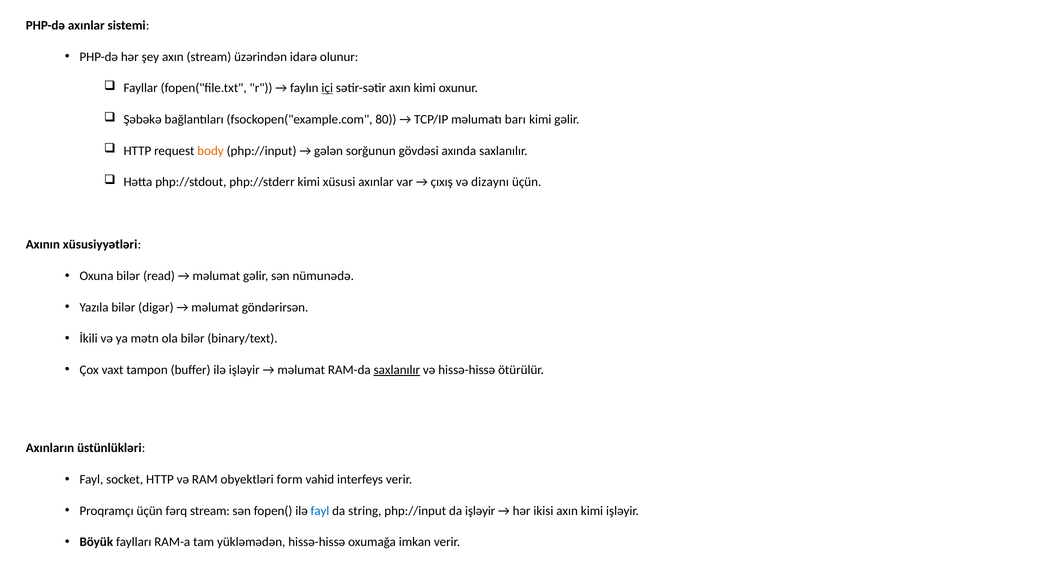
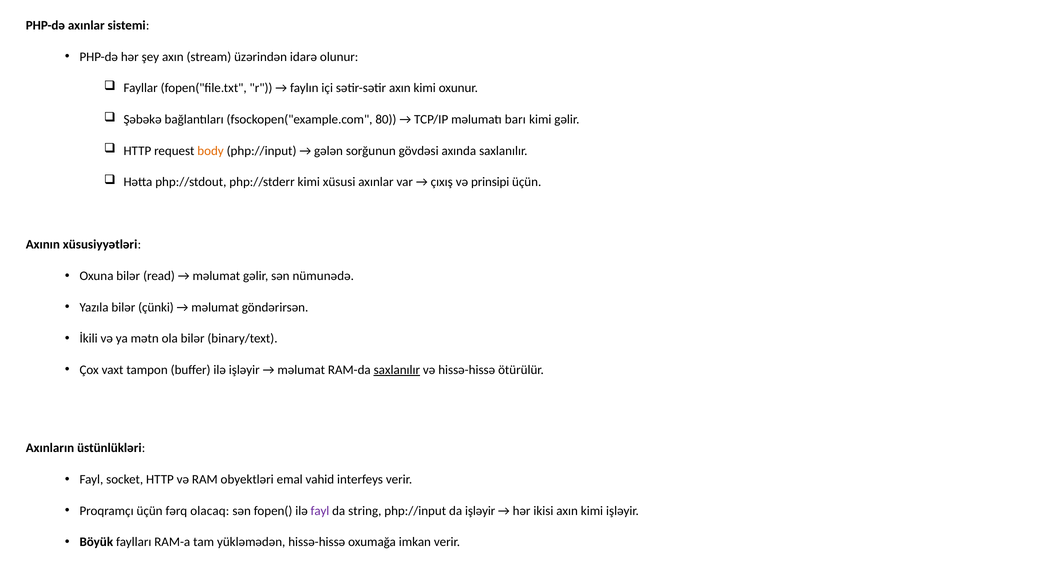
içi underline: present -> none (327, 88)
dizaynı: dizaynı -> prinsipi (490, 182)
digər: digər -> çünki (156, 307)
form: form -> emal (290, 479)
fərq stream: stream -> olacaq (210, 510)
fayl colour: blue -> purple (320, 510)
